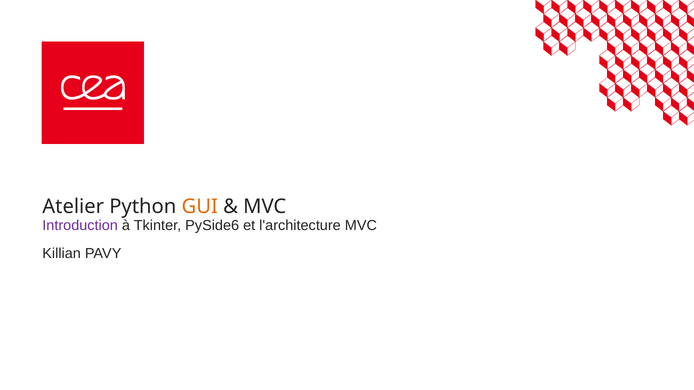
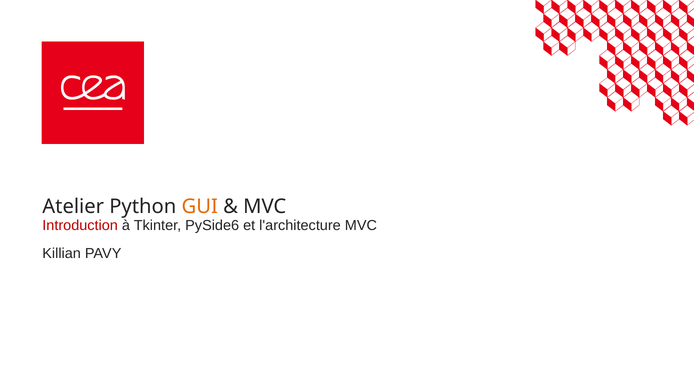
Introduction colour: purple -> red (80, 226)
